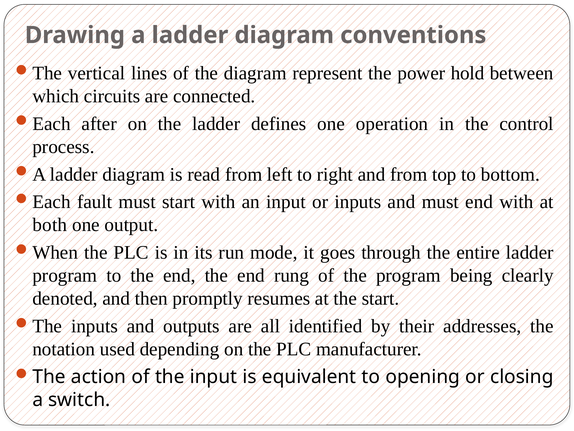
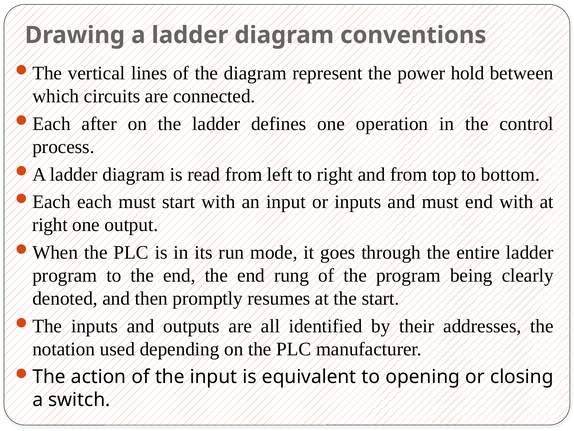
fault: fault -> each (95, 202)
both: both -> right (50, 225)
